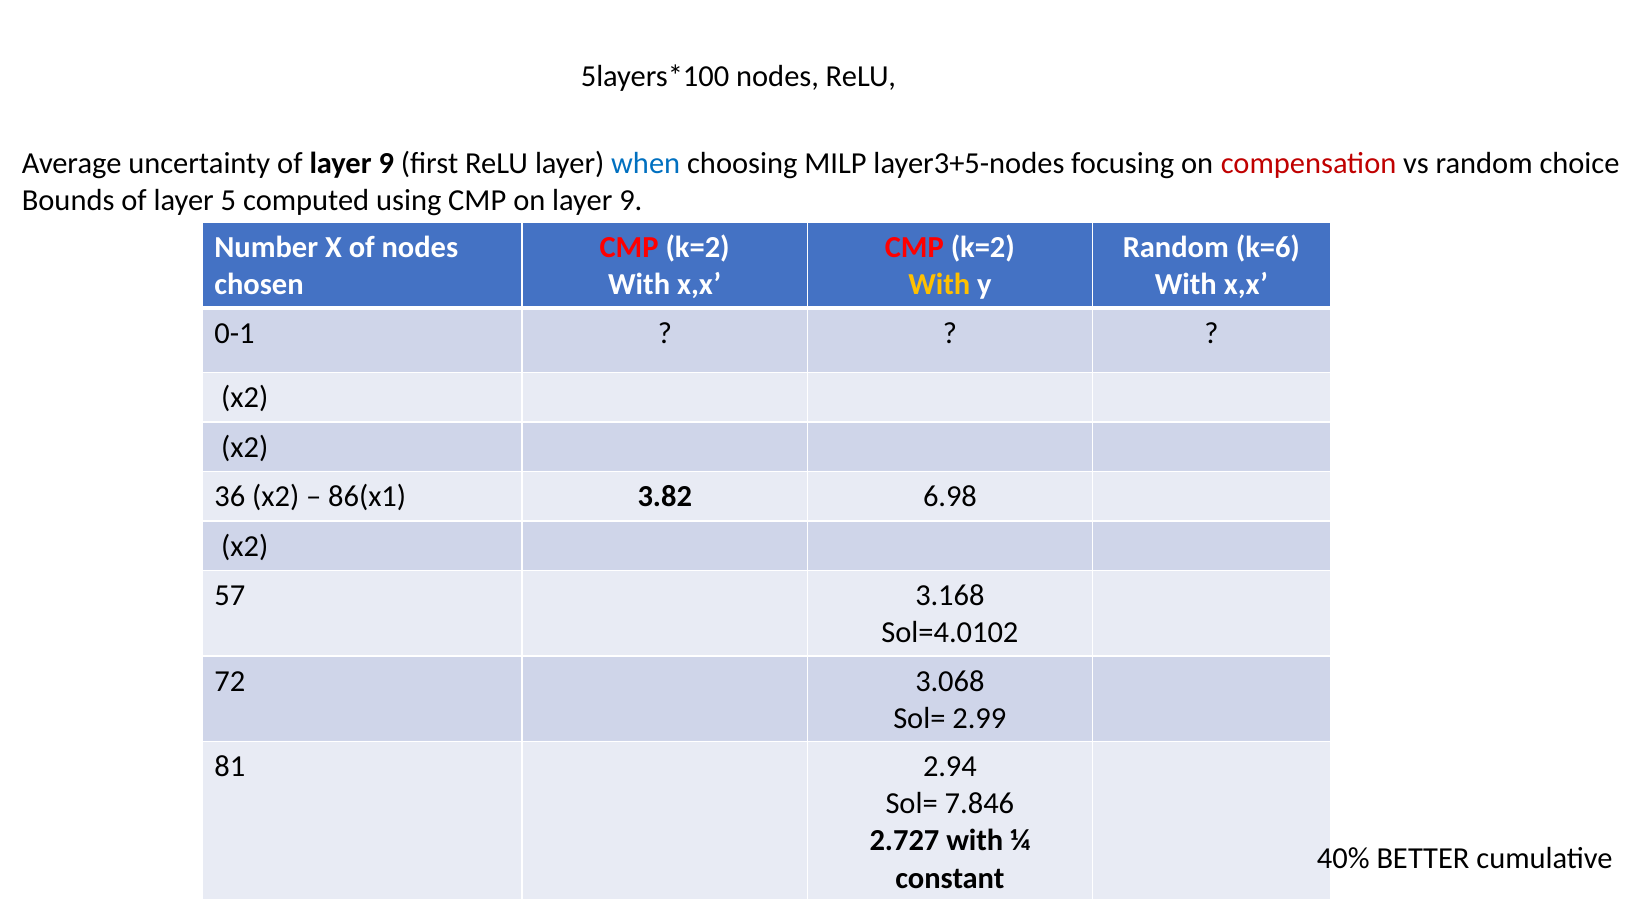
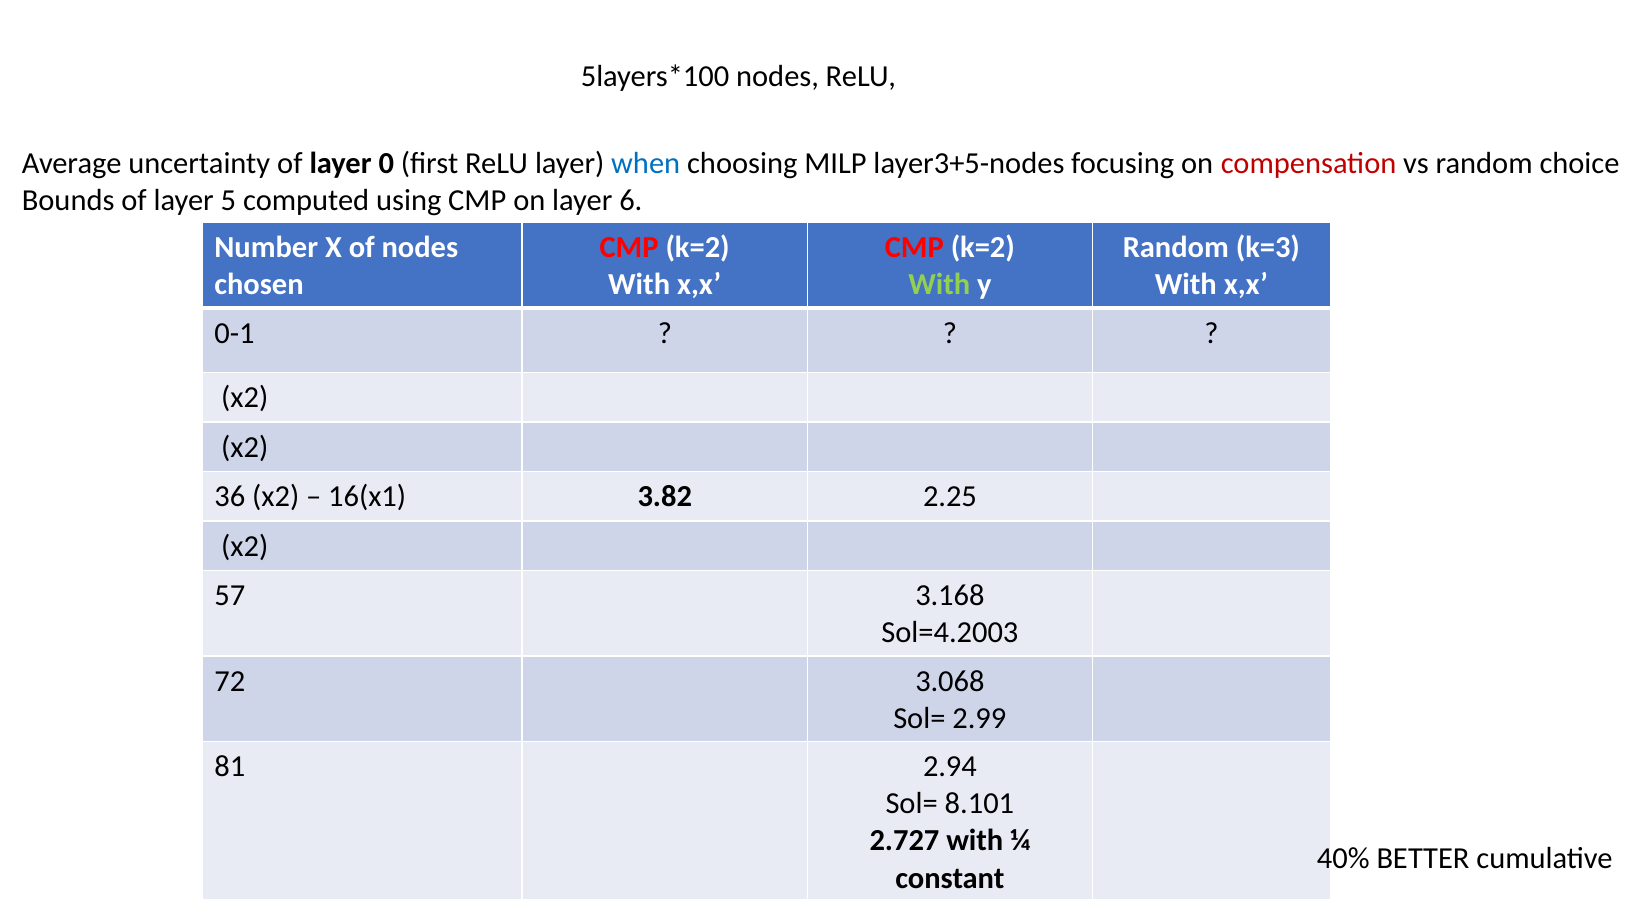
of layer 9: 9 -> 0 (386, 164)
on layer 9: 9 -> 6 (631, 200)
k=6: k=6 -> k=3 (1268, 248)
With colour: yellow -> light green (939, 285)
86(x1: 86(x1 -> 16(x1 (367, 497)
6.98: 6.98 -> 2.25 (950, 497)
Sol=4.0102: Sol=4.0102 -> Sol=4.2003 (950, 633)
7.846: 7.846 -> 8.101 (979, 804)
